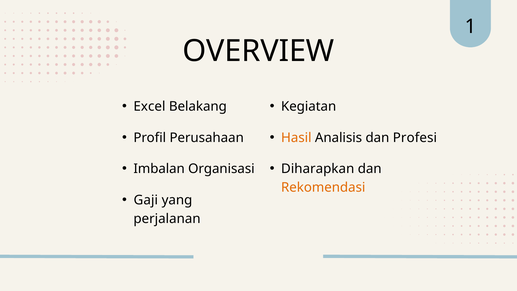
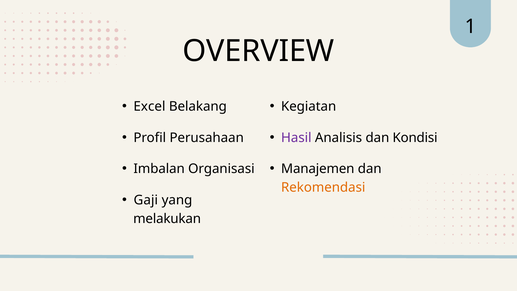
Hasil colour: orange -> purple (296, 138)
Profesi: Profesi -> Kondisi (415, 138)
Diharapkan: Diharapkan -> Manajemen (318, 169)
perjalanan: perjalanan -> melakukan (167, 219)
